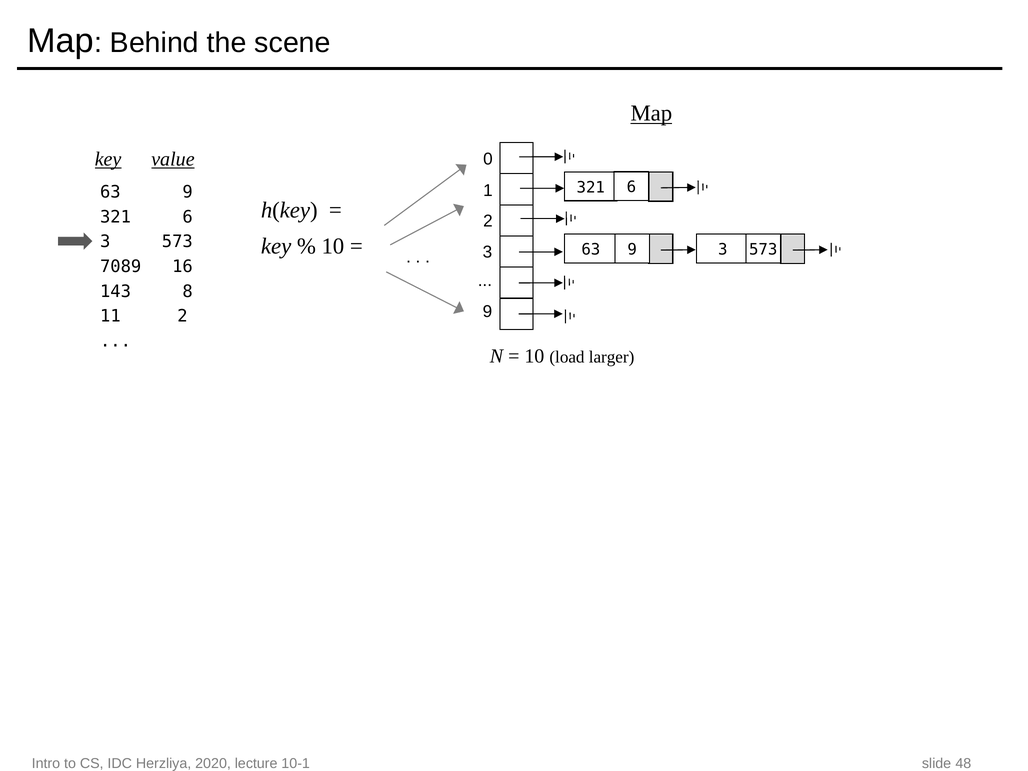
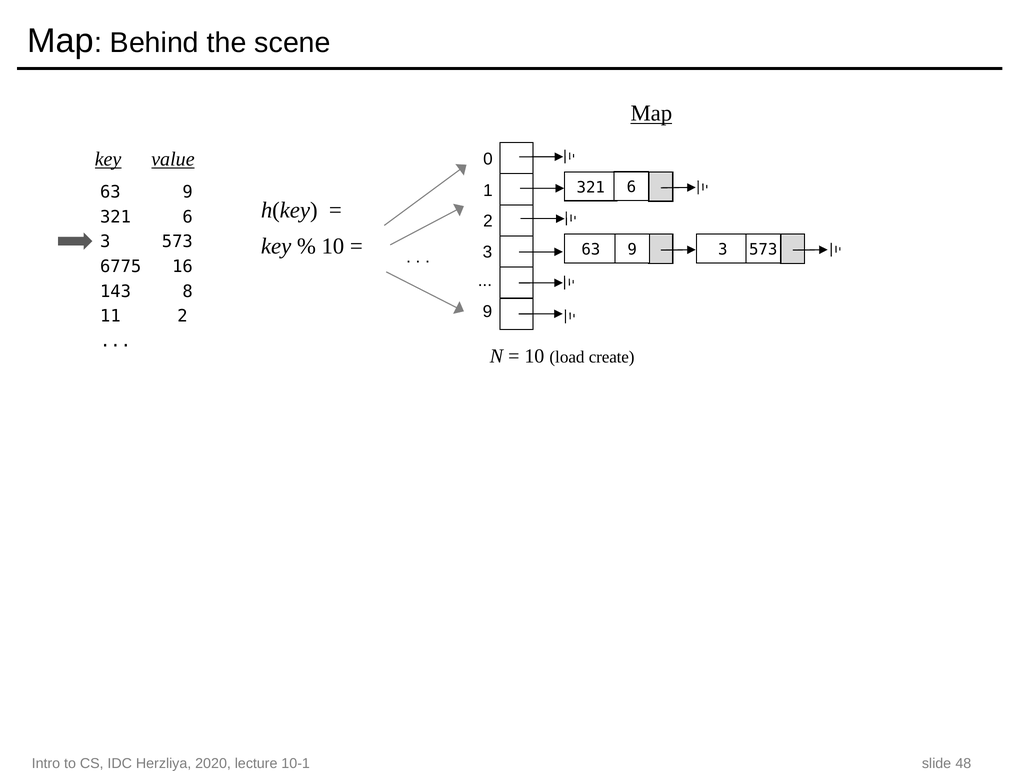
7089: 7089 -> 6775 (121, 267)
larger: larger -> create (612, 357)
